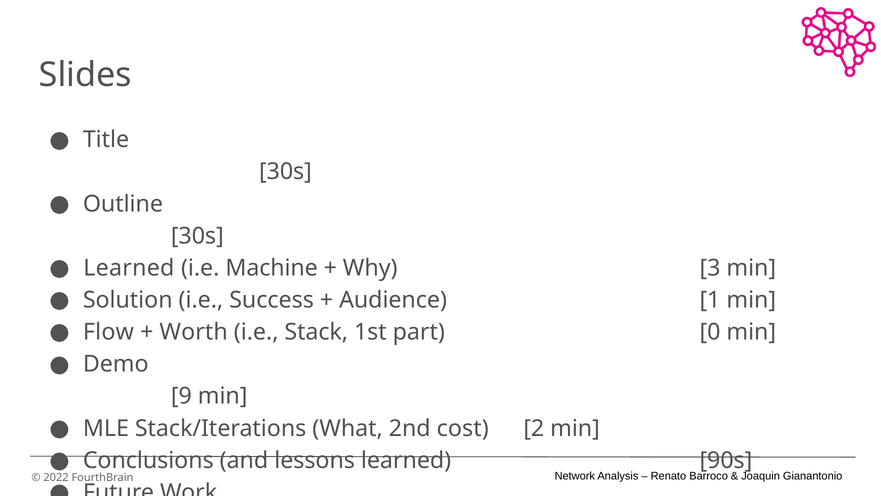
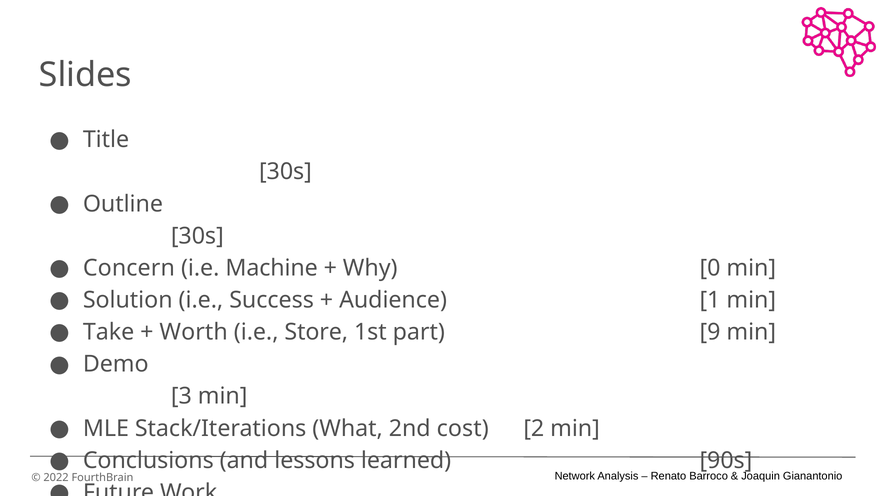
Learned: Learned -> Concern (129, 268)
3: 3 -> 0 (710, 268)
Flow: Flow -> Take (109, 332)
Stack: Stack -> Store (316, 332)
0: 0 -> 9 (710, 332)
9: 9 -> 3 (181, 396)
